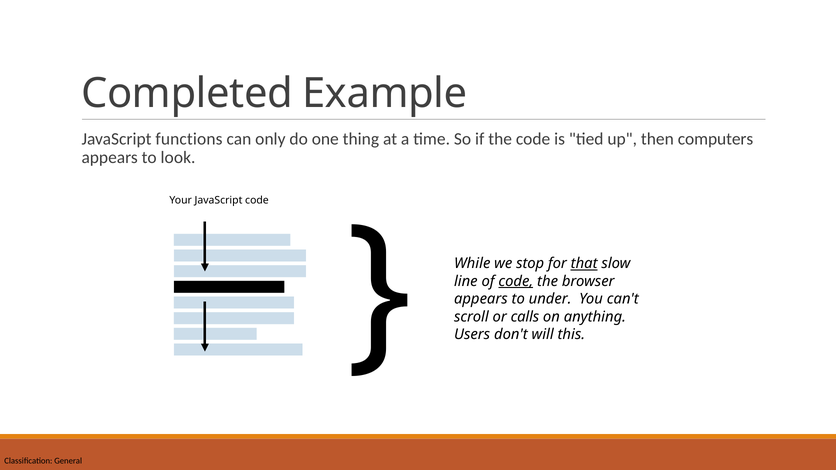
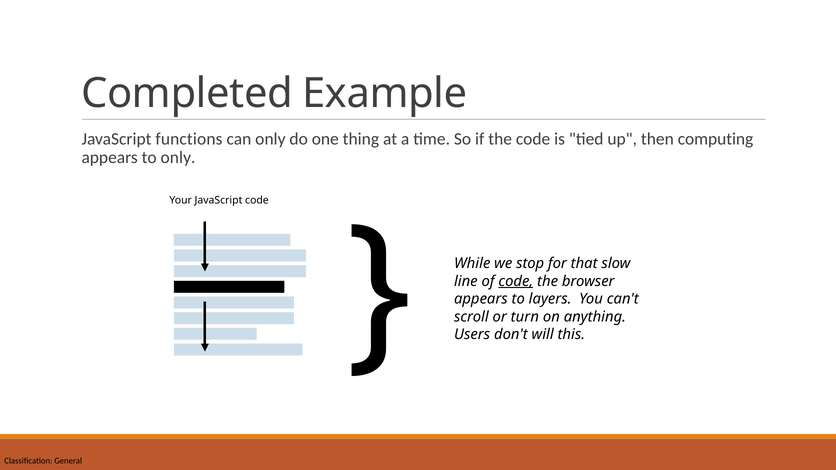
computers: computers -> computing (716, 139)
to look: look -> only (178, 158)
that underline: present -> none (584, 264)
under: under -> layers (550, 299)
calls: calls -> turn (525, 317)
